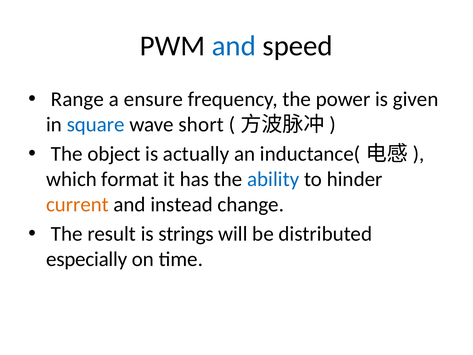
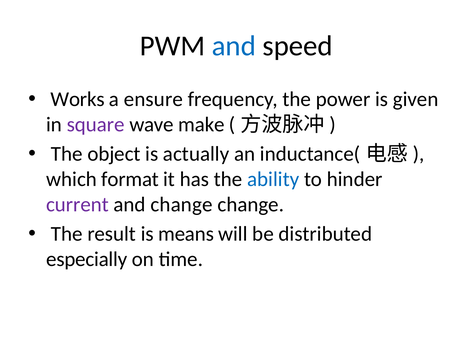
Range: Range -> Works (78, 99)
square colour: blue -> purple (96, 124)
short: short -> make (201, 124)
current colour: orange -> purple (77, 204)
and instead: instead -> change (182, 204)
strings: strings -> means (186, 234)
